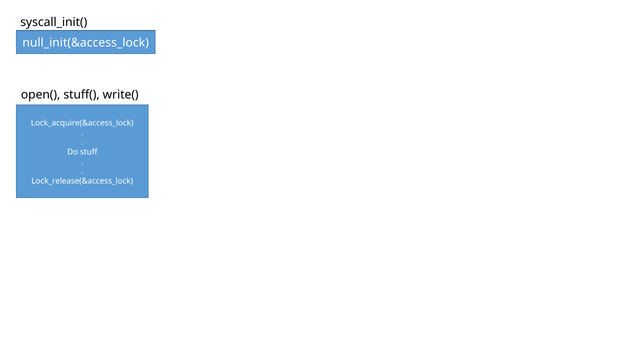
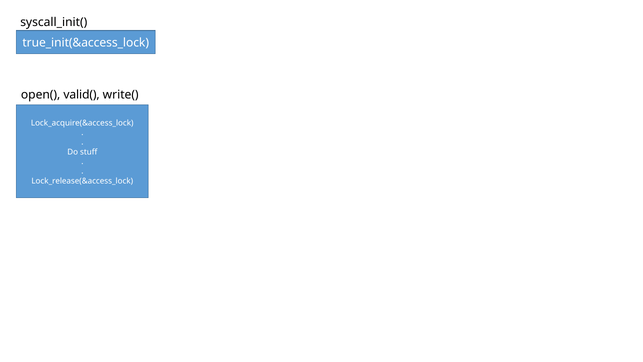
null_init(&access_lock: null_init(&access_lock -> true_init(&access_lock (86, 43)
stuff(: stuff( -> valid( (82, 95)
